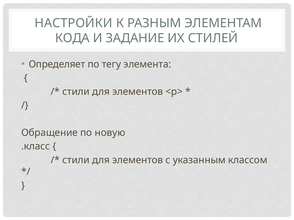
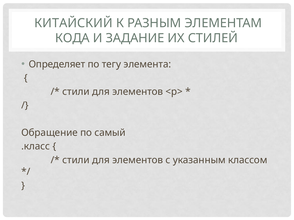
НАСТРОЙКИ: НАСТРОЙКИ -> КИТАЙСКИЙ (74, 23)
новую: новую -> самый (110, 133)
